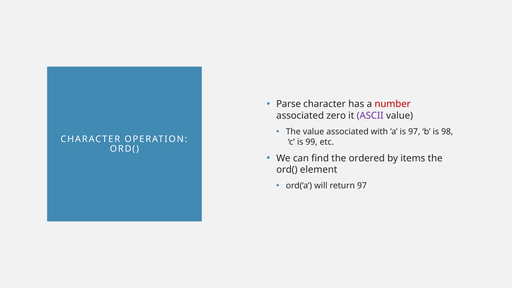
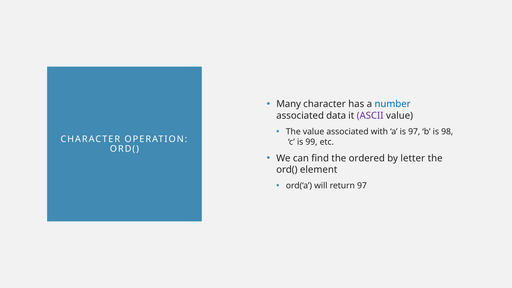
Parse: Parse -> Many (289, 104)
number colour: red -> blue (393, 104)
zero: zero -> data (336, 116)
items: items -> letter (413, 158)
